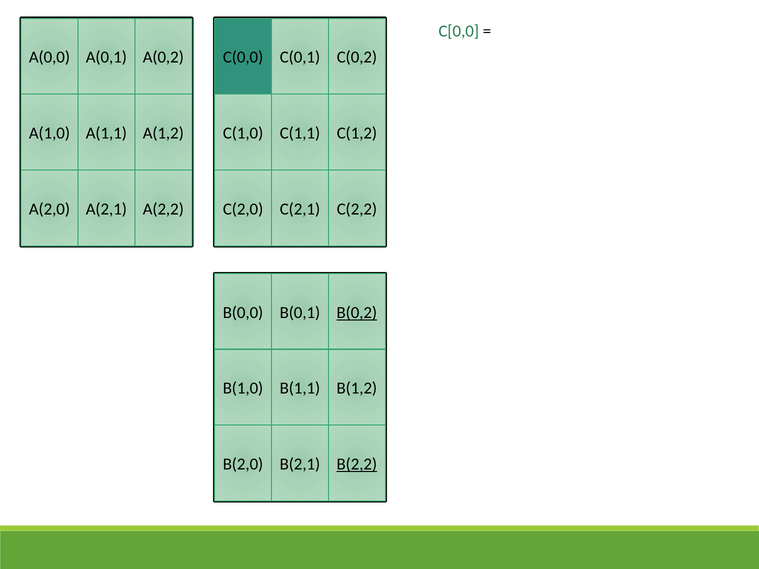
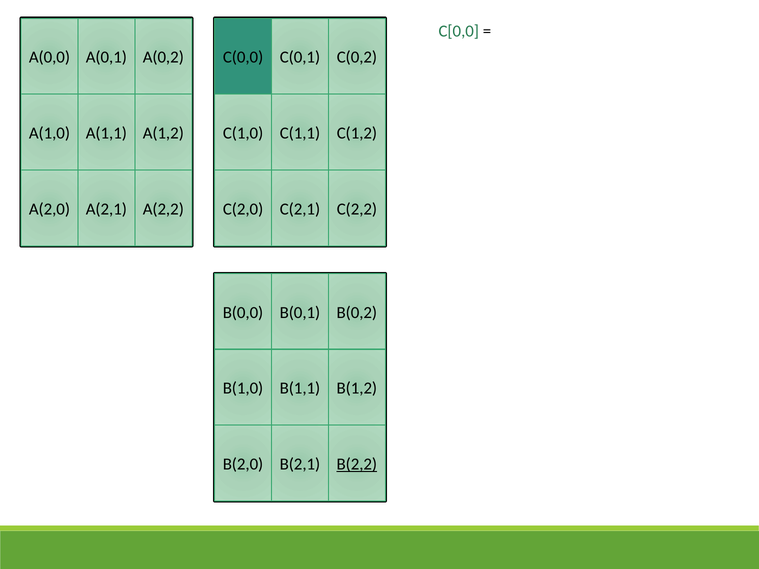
B(0,2 underline: present -> none (357, 313)
